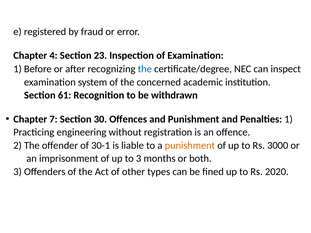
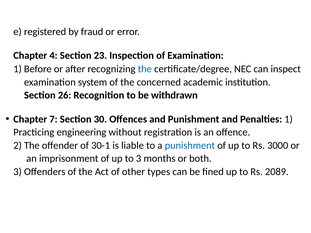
61: 61 -> 26 (65, 95)
punishment colour: orange -> blue (190, 146)
2020: 2020 -> 2089 (277, 172)
